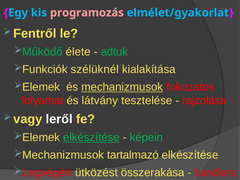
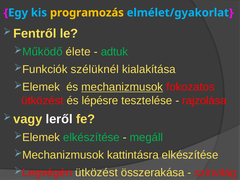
programozás colour: pink -> yellow (87, 13)
folyamat: folyamat -> ütközést (42, 101)
látvány: látvány -> lépésre (100, 101)
elkészítése underline: present -> none (91, 137)
képein: képein -> megáll (146, 137)
tartalmazó: tartalmazó -> kattintásra (133, 155)
handlers: handlers -> színvilág (215, 173)
